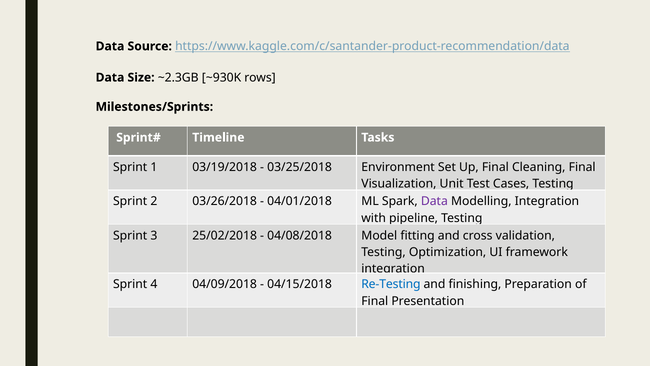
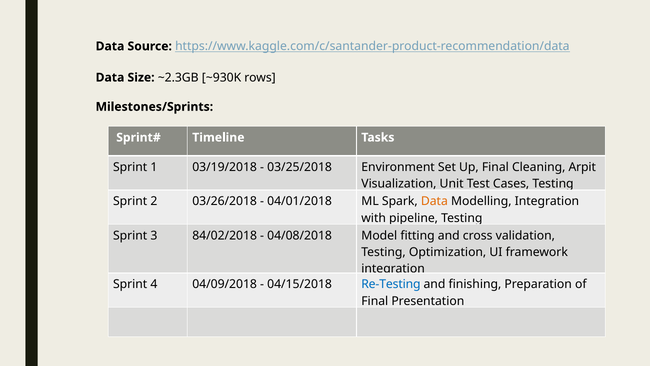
Cleaning Final: Final -> Arpit (582, 167)
Data colour: purple -> orange (434, 201)
25/02/2018: 25/02/2018 -> 84/02/2018 (225, 235)
